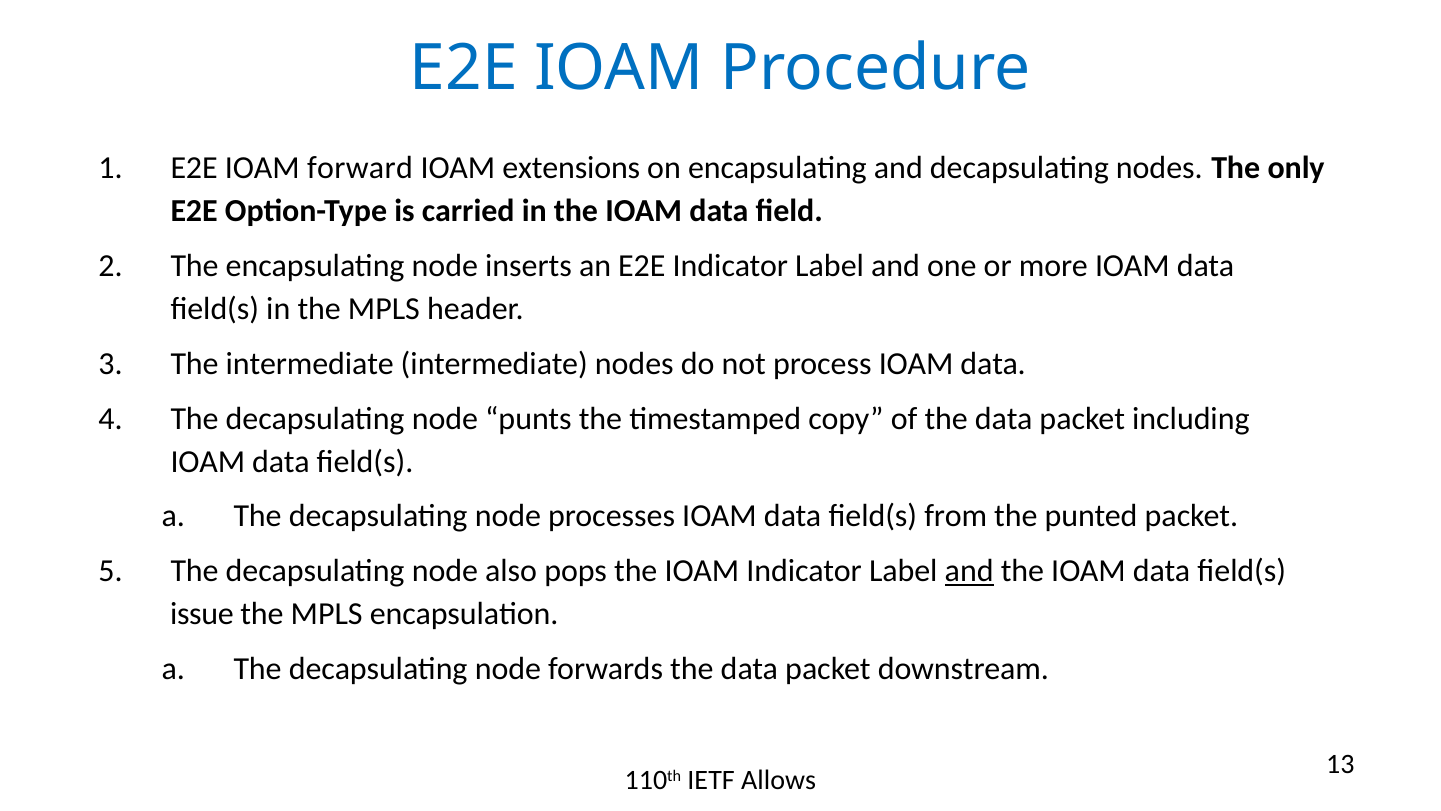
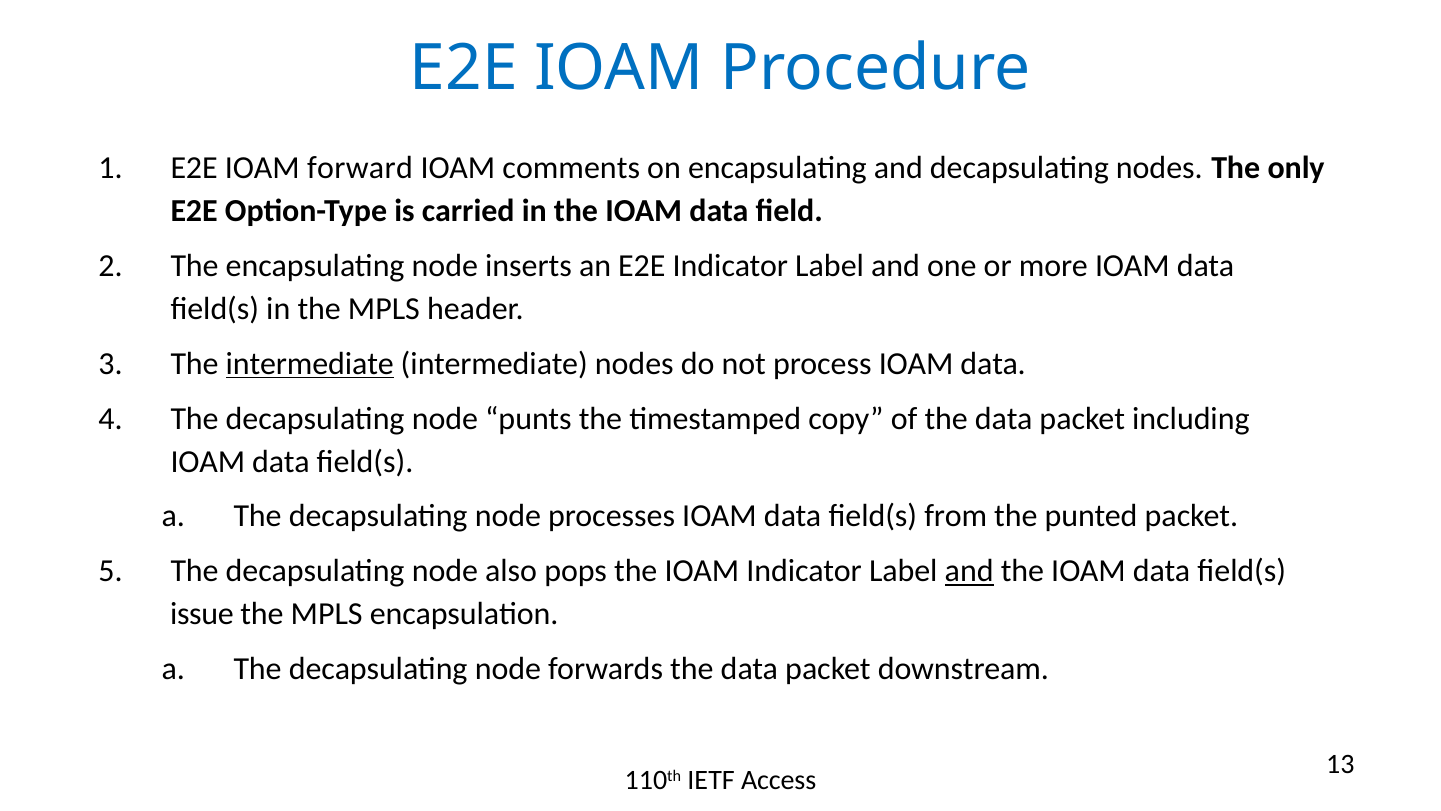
extensions: extensions -> comments (571, 168)
intermediate underline: none -> present (310, 364)
Allows: Allows -> Access (779, 780)
